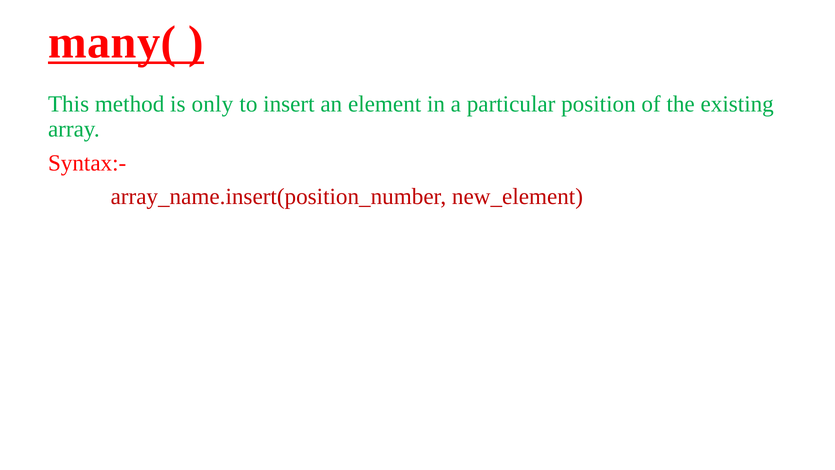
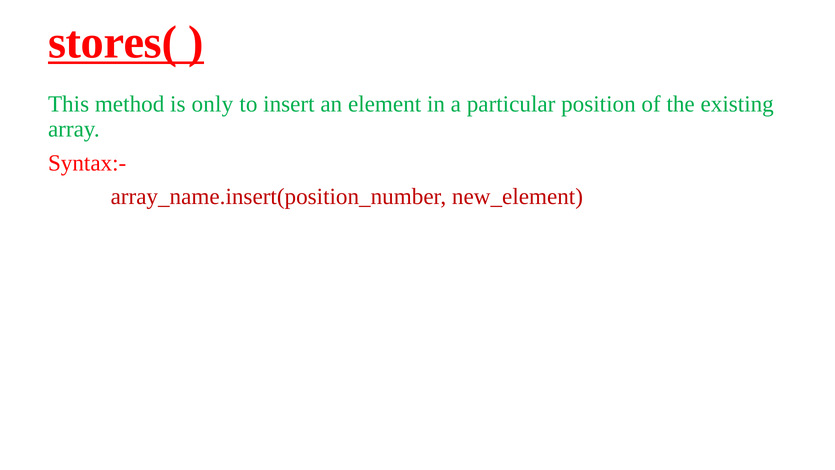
many(: many( -> stores( (113, 42)
